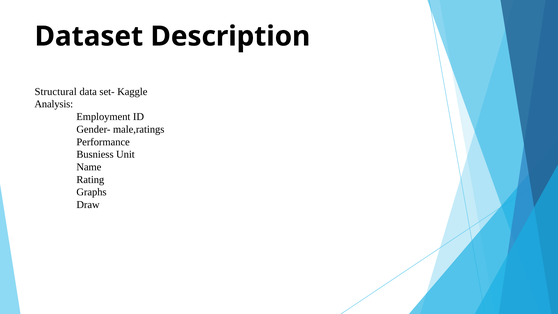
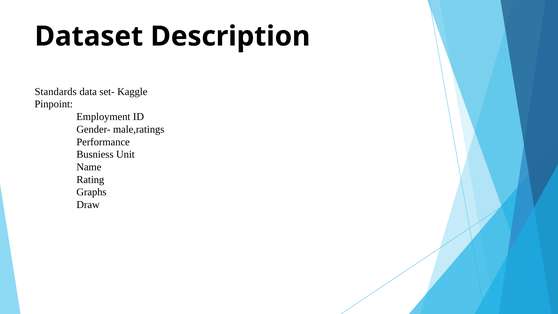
Structural: Structural -> Standards (56, 92)
Analysis: Analysis -> Pinpoint (54, 104)
